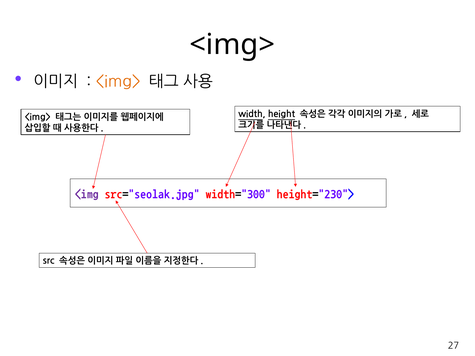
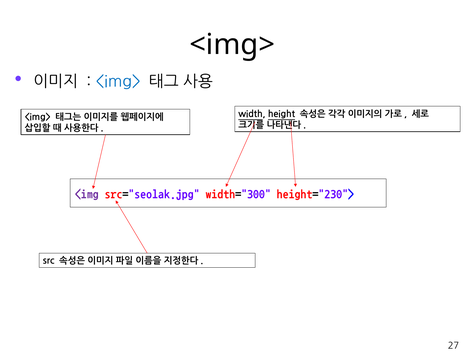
<img> colour: orange -> blue (118, 82)
